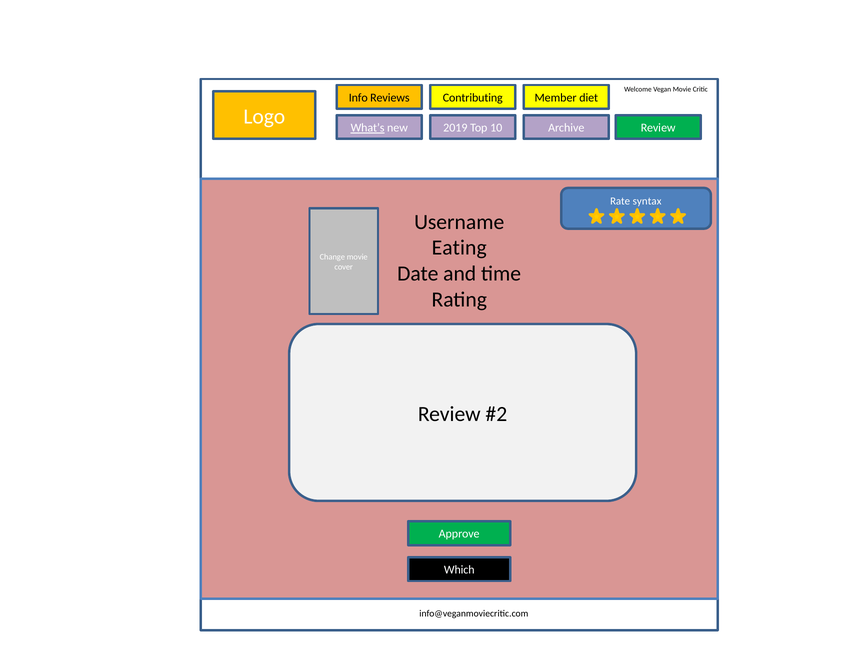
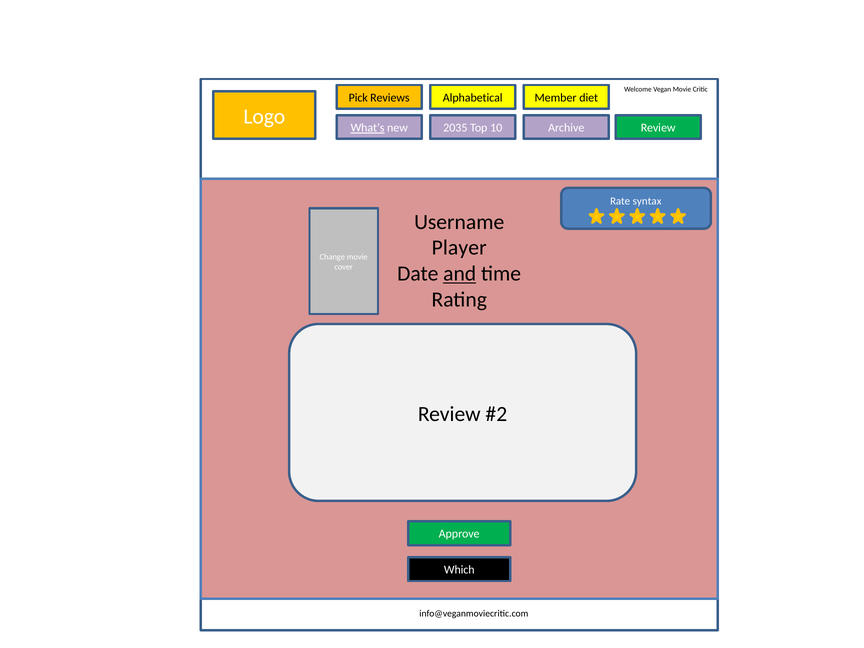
Info: Info -> Pick (358, 98)
Contributing: Contributing -> Alphabetical (473, 98)
2019: 2019 -> 2035 (455, 128)
Eating: Eating -> Player (459, 248)
and underline: none -> present (460, 274)
